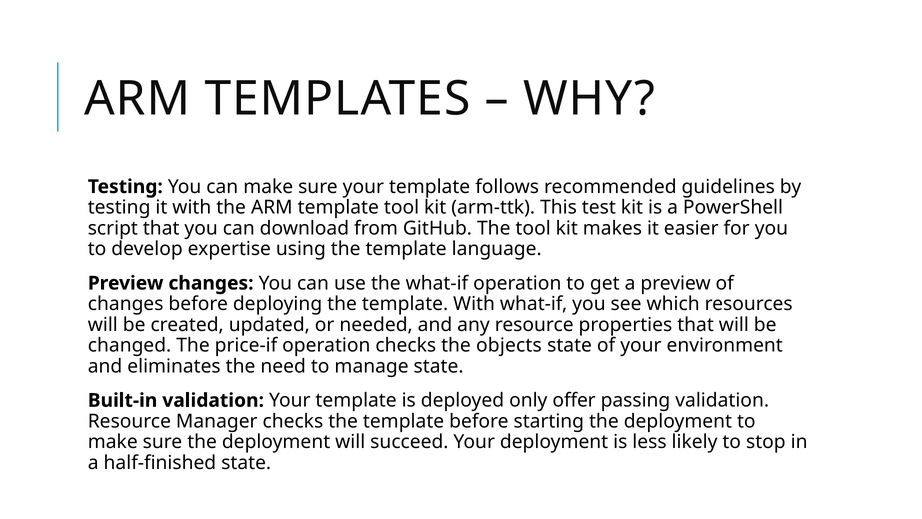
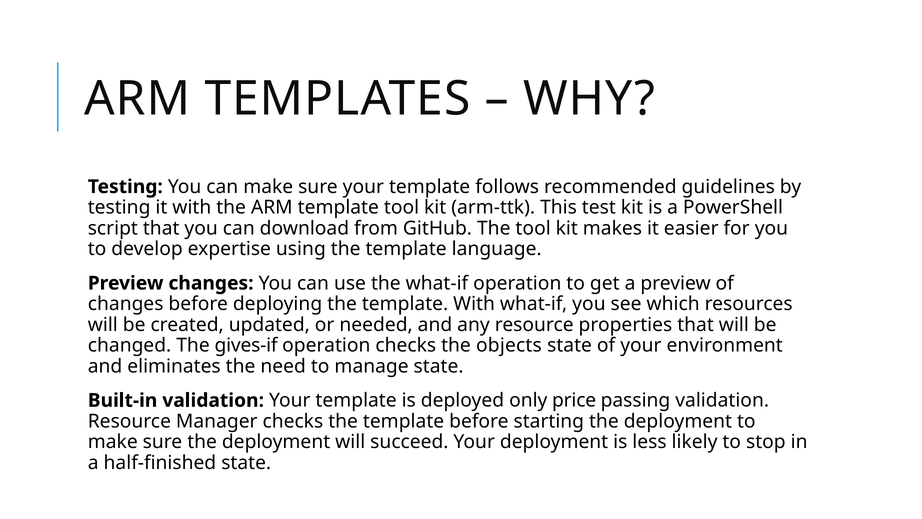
price-if: price-if -> gives-if (246, 345)
offer: offer -> price (574, 400)
